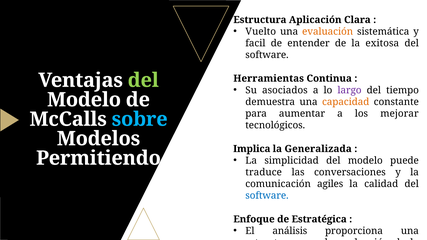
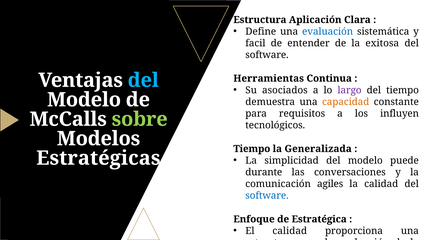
Vuelto: Vuelto -> Define (261, 32)
evaluación colour: orange -> blue (328, 32)
del colour: light green -> light blue (143, 80)
aumentar: aumentar -> requisitos (302, 114)
mejorar: mejorar -> influyen (400, 114)
sobre colour: light blue -> light green (140, 119)
Implica: Implica -> Tiempo (252, 149)
Permitiendo: Permitiendo -> Estratégicas (98, 158)
traduce: traduce -> durante (264, 172)
El análisis: análisis -> calidad (290, 231)
